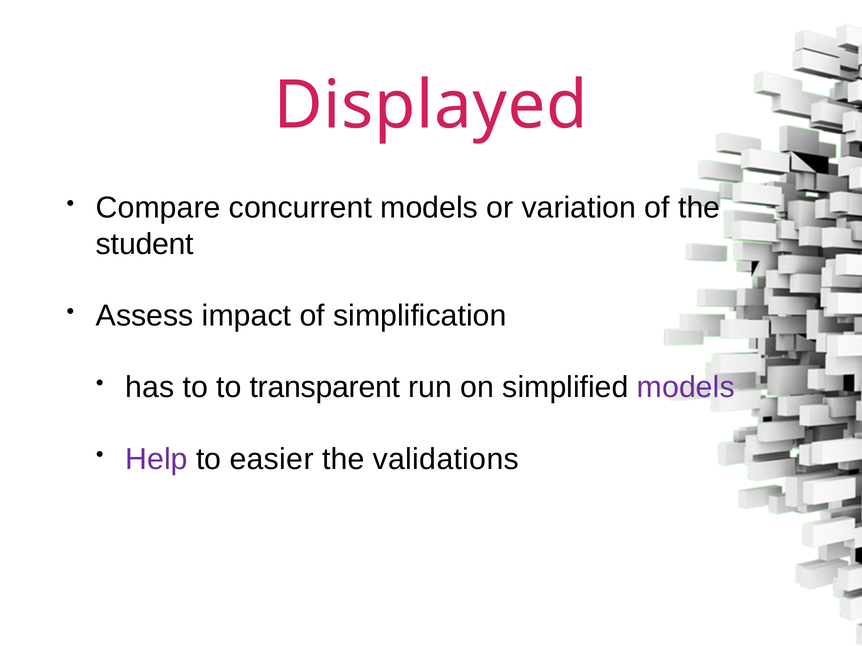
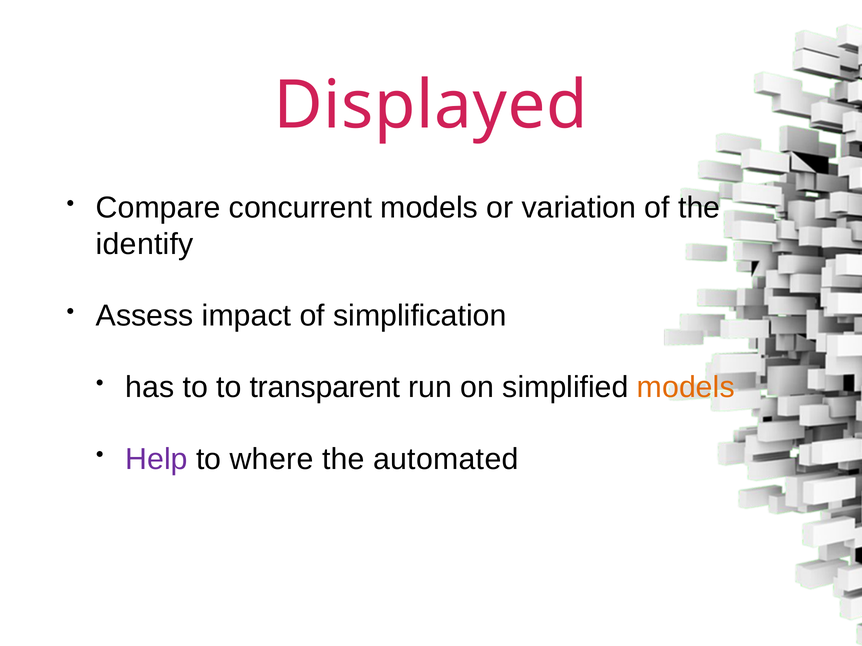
student: student -> identify (145, 244)
models colour: purple -> orange (686, 388)
easier: easier -> where (272, 459)
validations: validations -> automated (446, 459)
